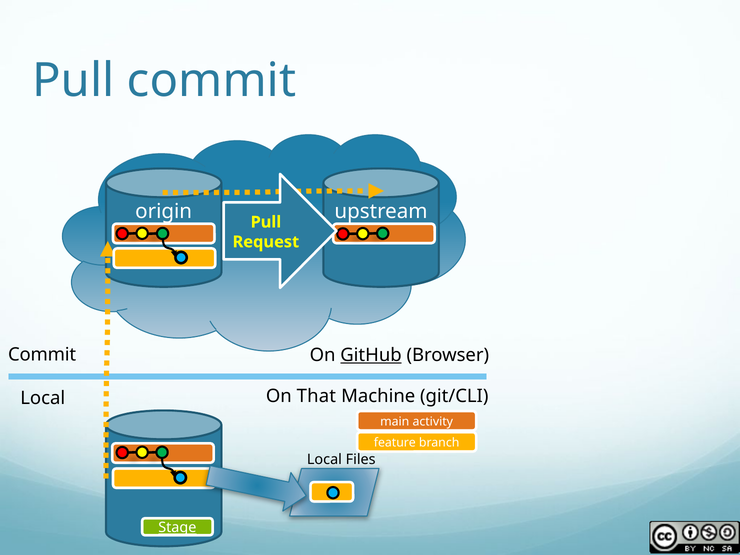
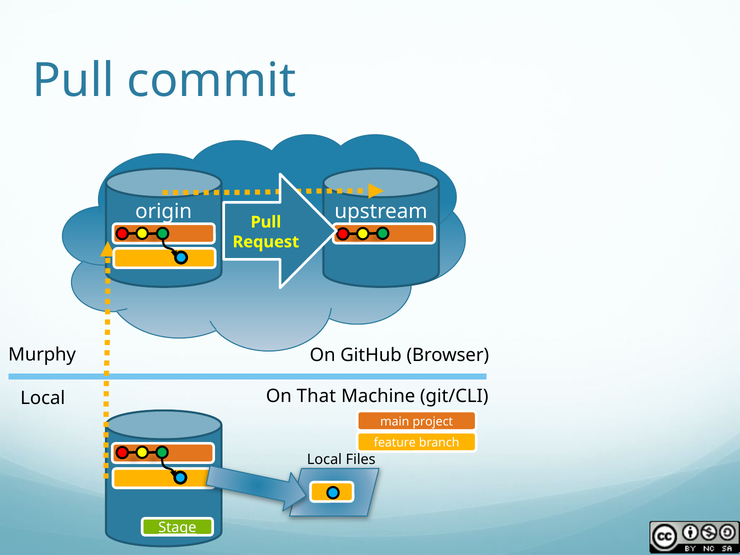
Commit: Commit -> Murphy (42, 355)
GitHub underline: present -> none (371, 355)
activity: activity -> project (433, 422)
